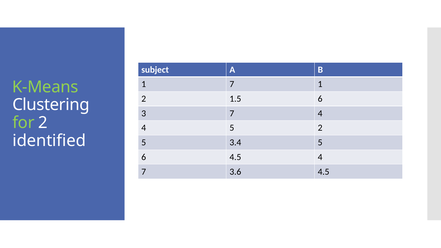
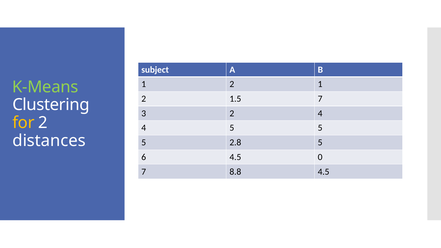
7: 7 -> 2 (232, 84)
1.5 6: 6 -> 7 (320, 99)
3 7: 7 -> 2 (232, 113)
for colour: light green -> yellow (24, 123)
4 5 2: 2 -> 5 (320, 128)
identified: identified -> distances (49, 141)
3.4: 3.4 -> 2.8 (235, 143)
4.5 4: 4 -> 0 (320, 157)
3.6: 3.6 -> 8.8 (235, 172)
